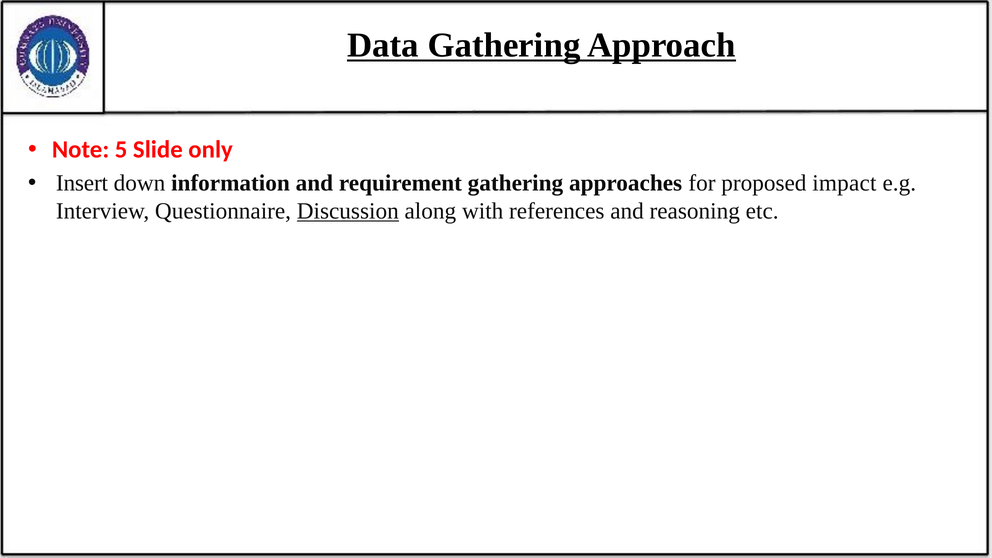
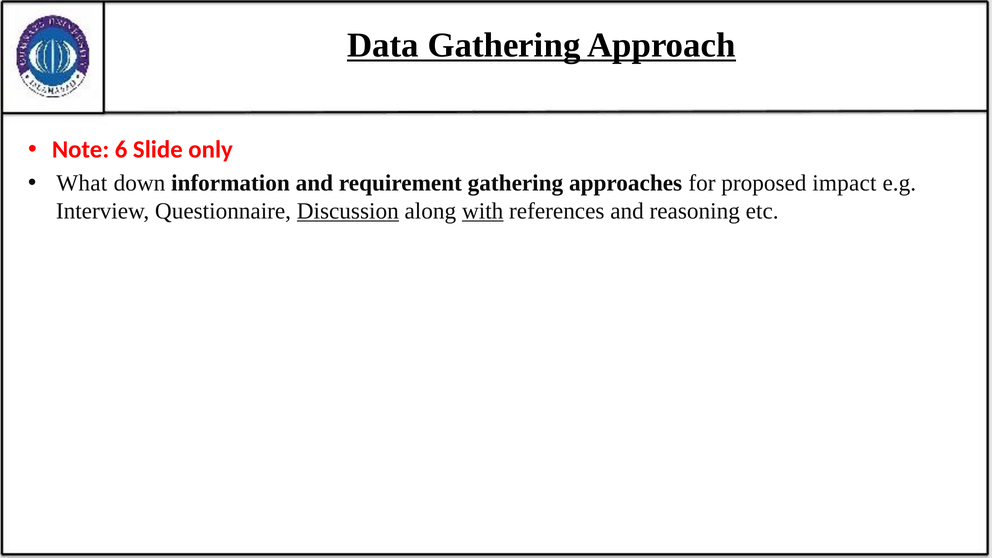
5: 5 -> 6 (121, 150)
Insert: Insert -> What (82, 183)
with underline: none -> present (483, 211)
